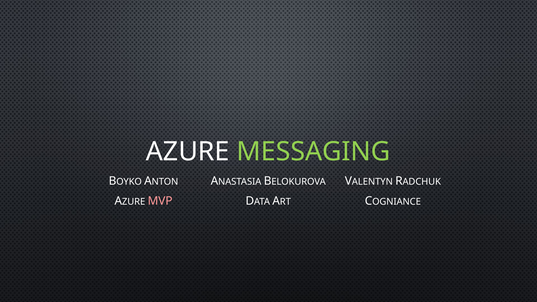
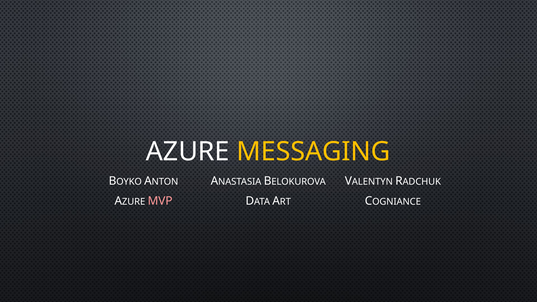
MESSAGING colour: light green -> yellow (314, 152)
